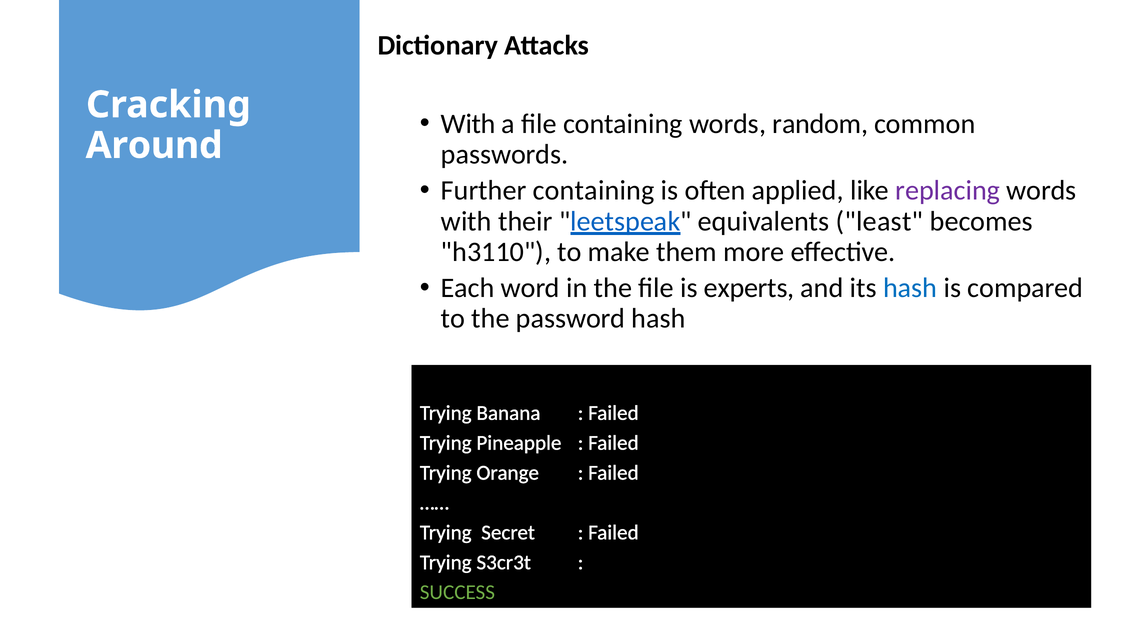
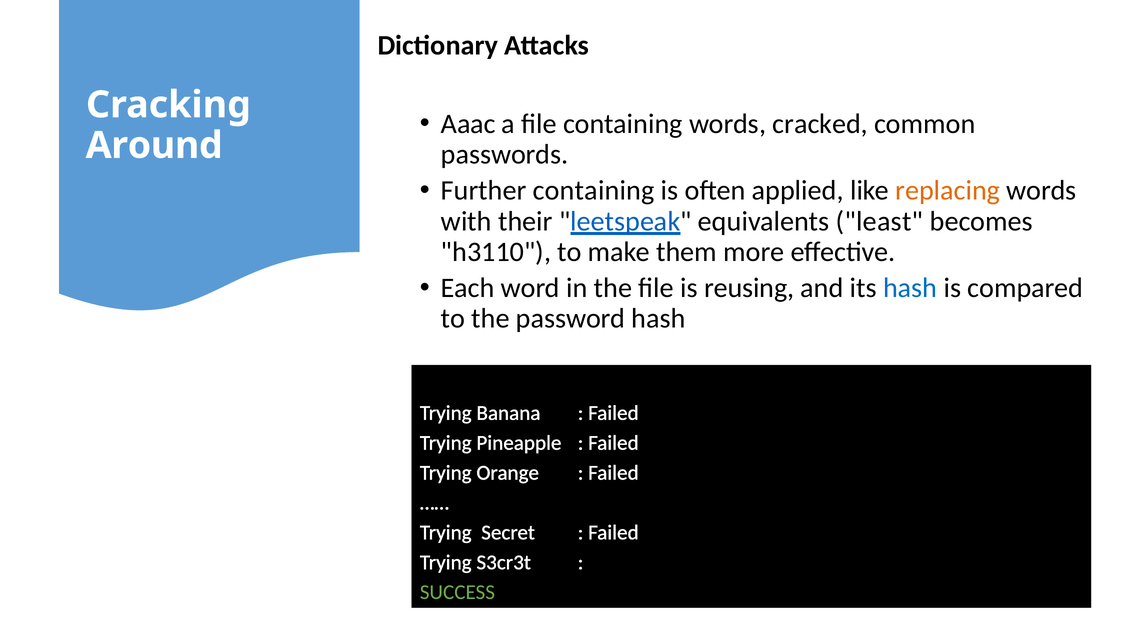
With: With -> Aaac (468, 124)
random: random -> cracked (820, 124)
replacing colour: purple -> orange (948, 191)
experts: experts -> reusing (749, 288)
